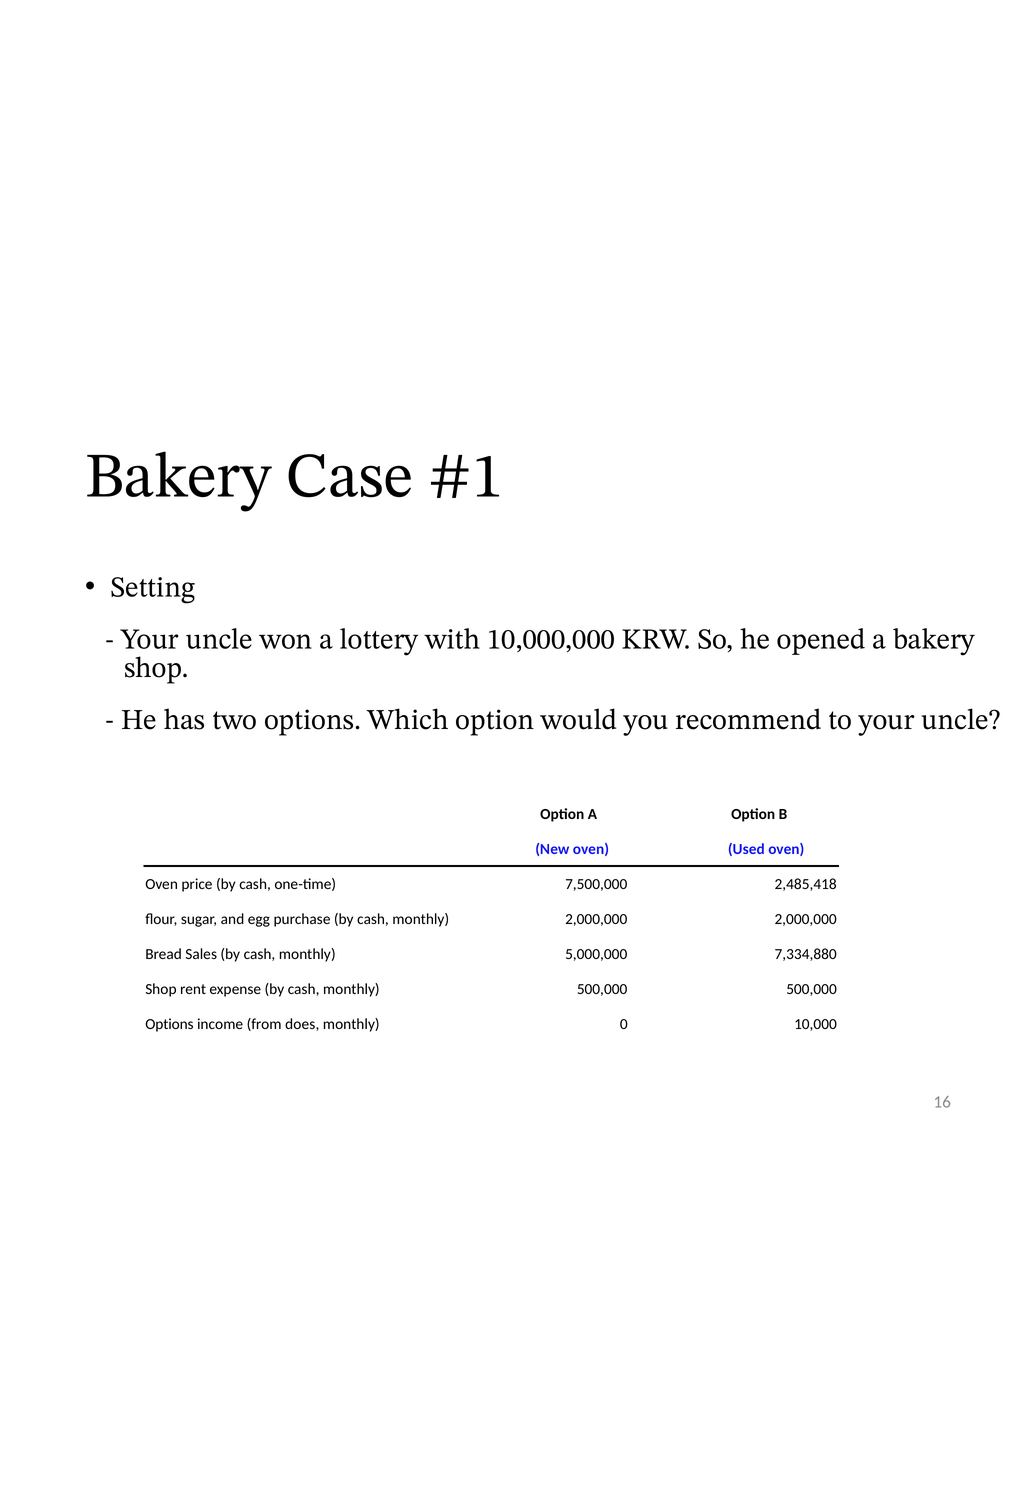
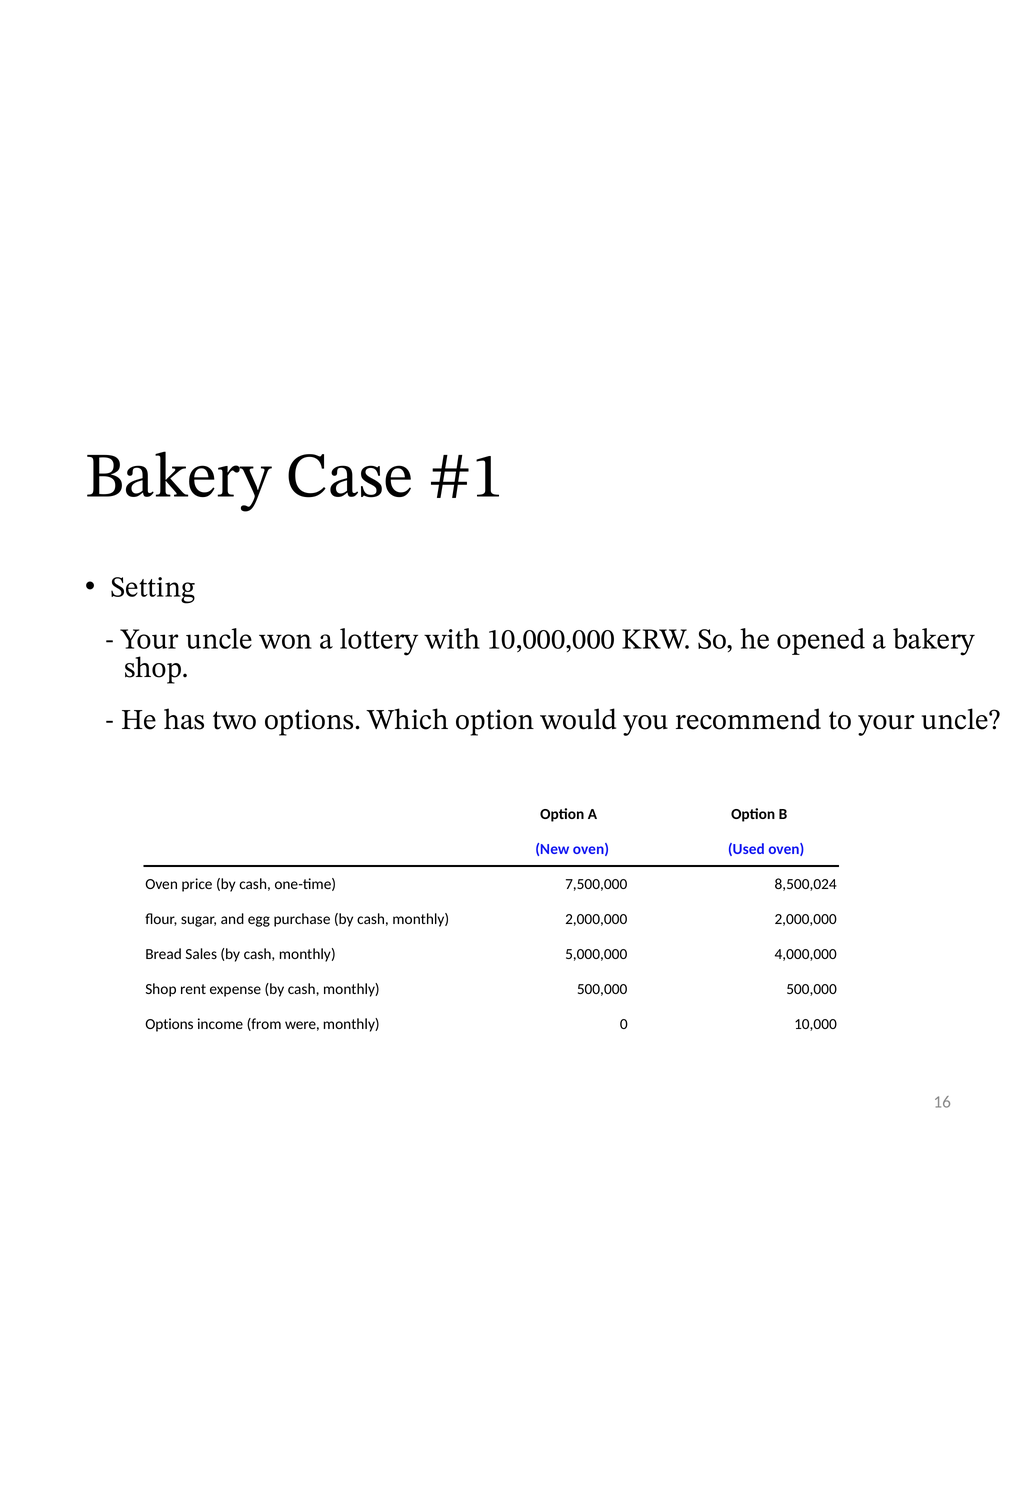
2,485,418: 2,485,418 -> 8,500,024 (806, 884)
7,334,880: 7,334,880 -> 4,000,000 (806, 954)
does: does -> were (302, 1024)
